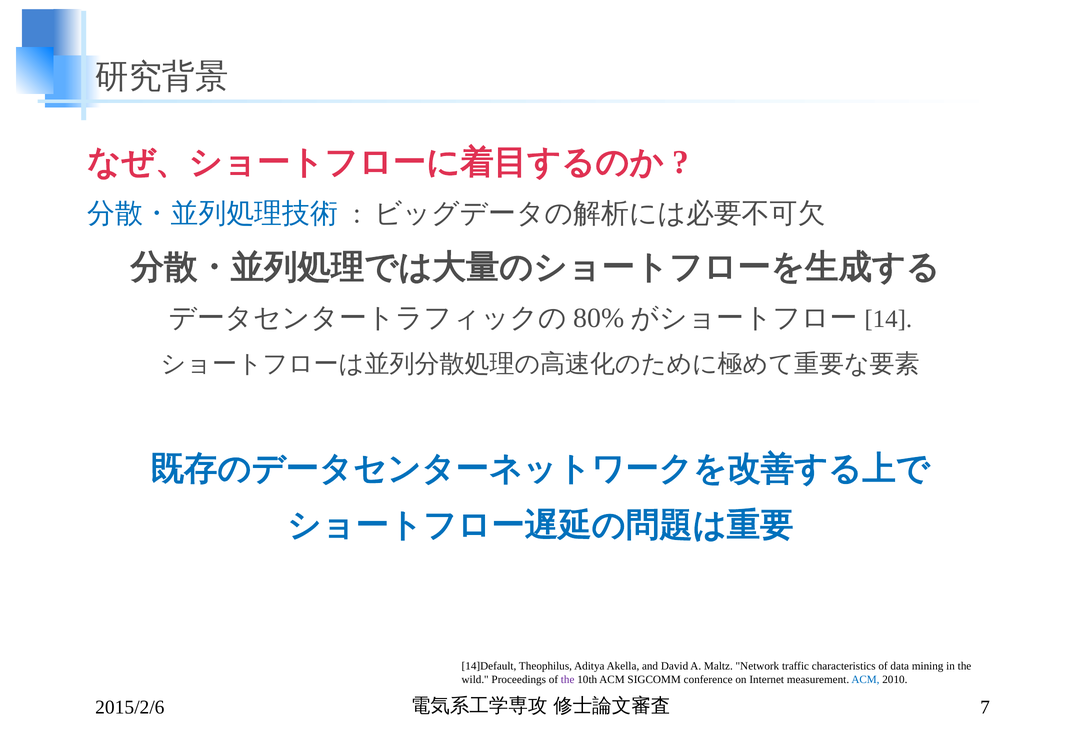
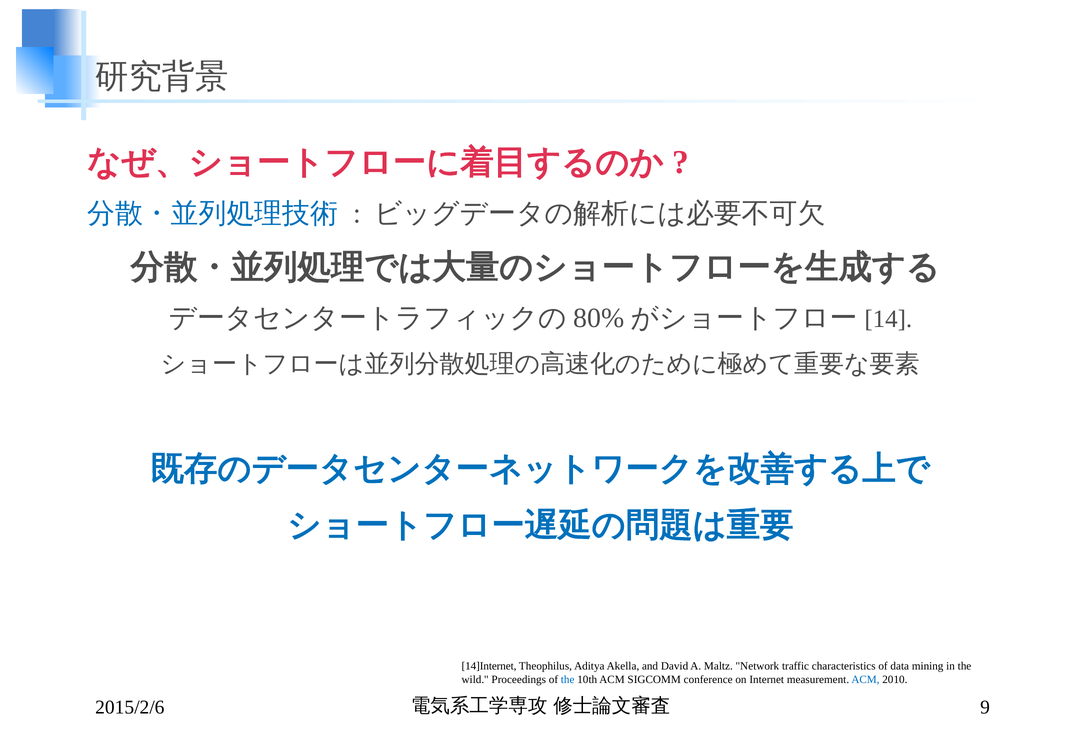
14]Default: 14]Default -> 14]Internet (489, 666)
the colour: purple -> blue (568, 680)
7: 7 -> 9 (985, 707)
